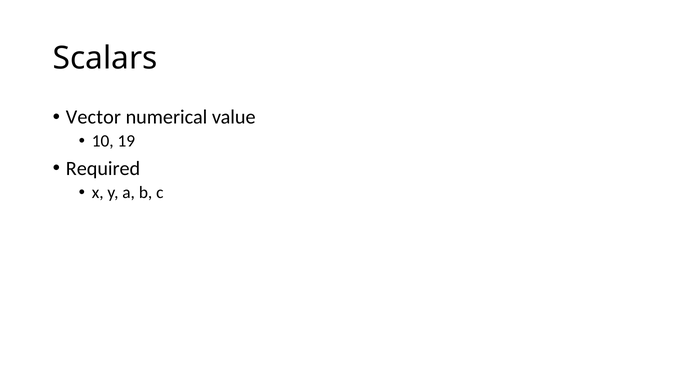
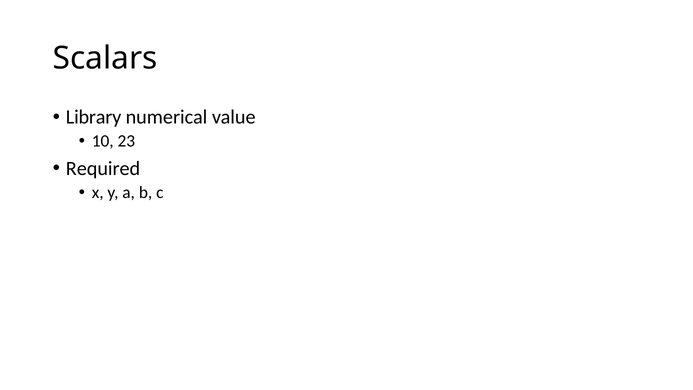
Vector: Vector -> Library (94, 117)
19: 19 -> 23 (126, 141)
